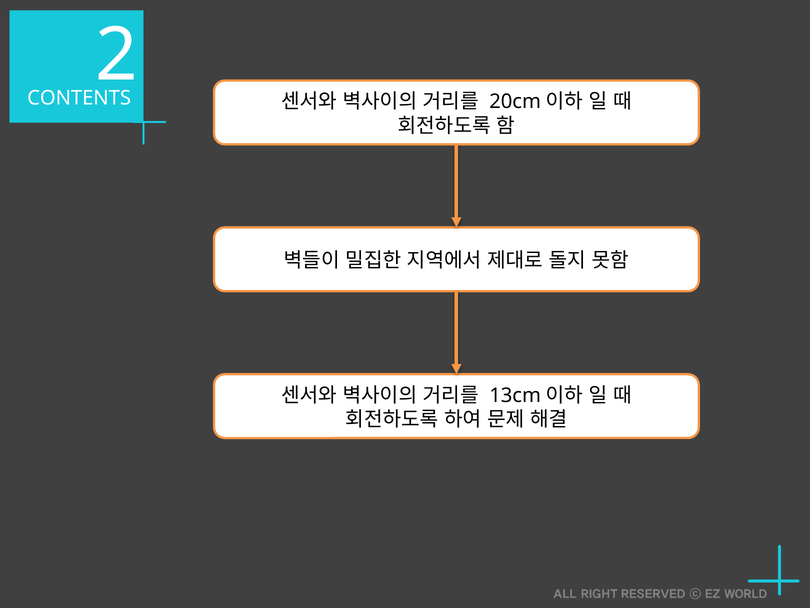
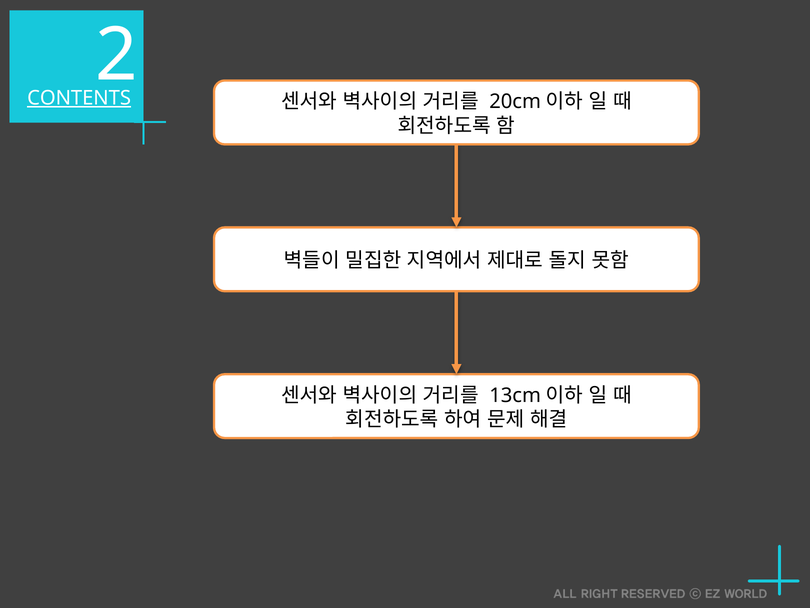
CONTENTS underline: none -> present (79, 98)
